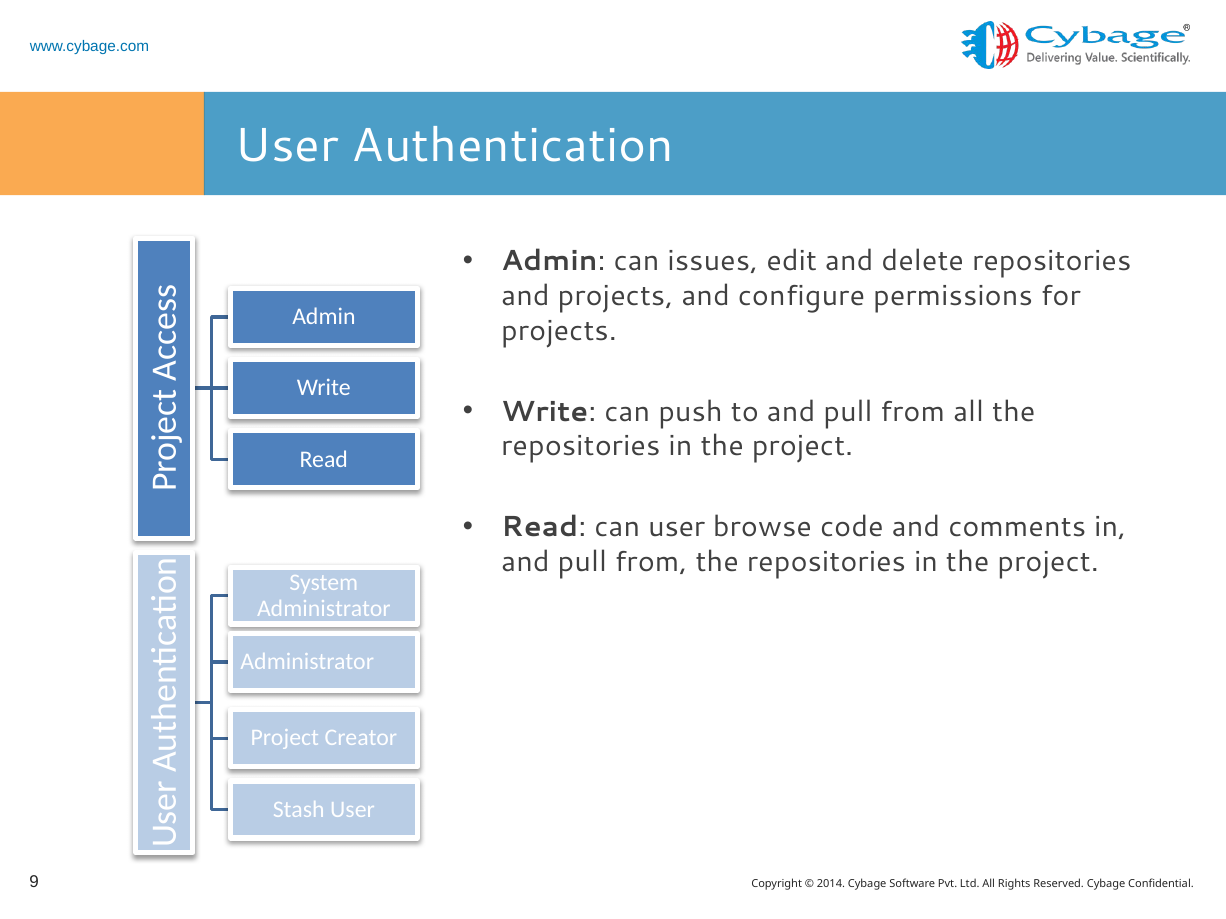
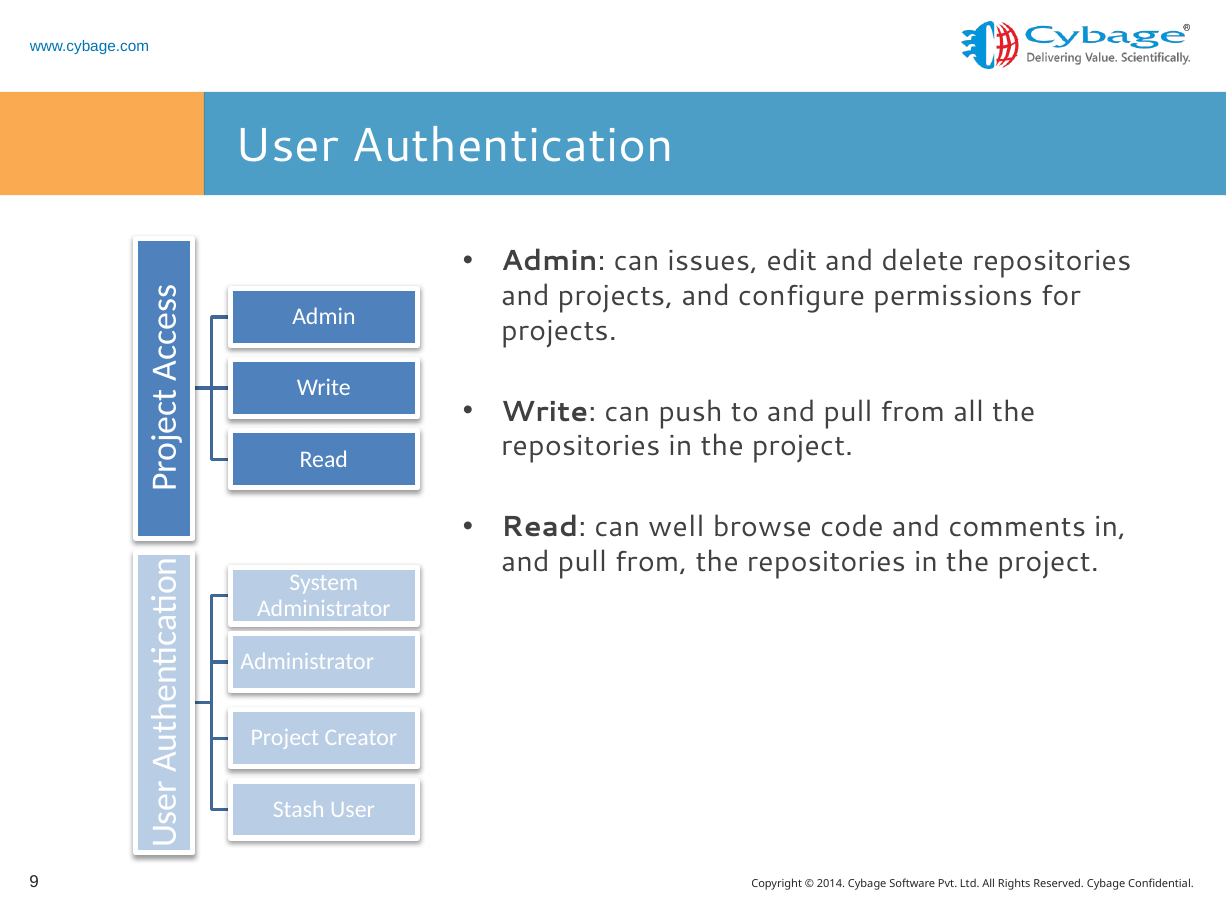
can user: user -> well (676, 528)
